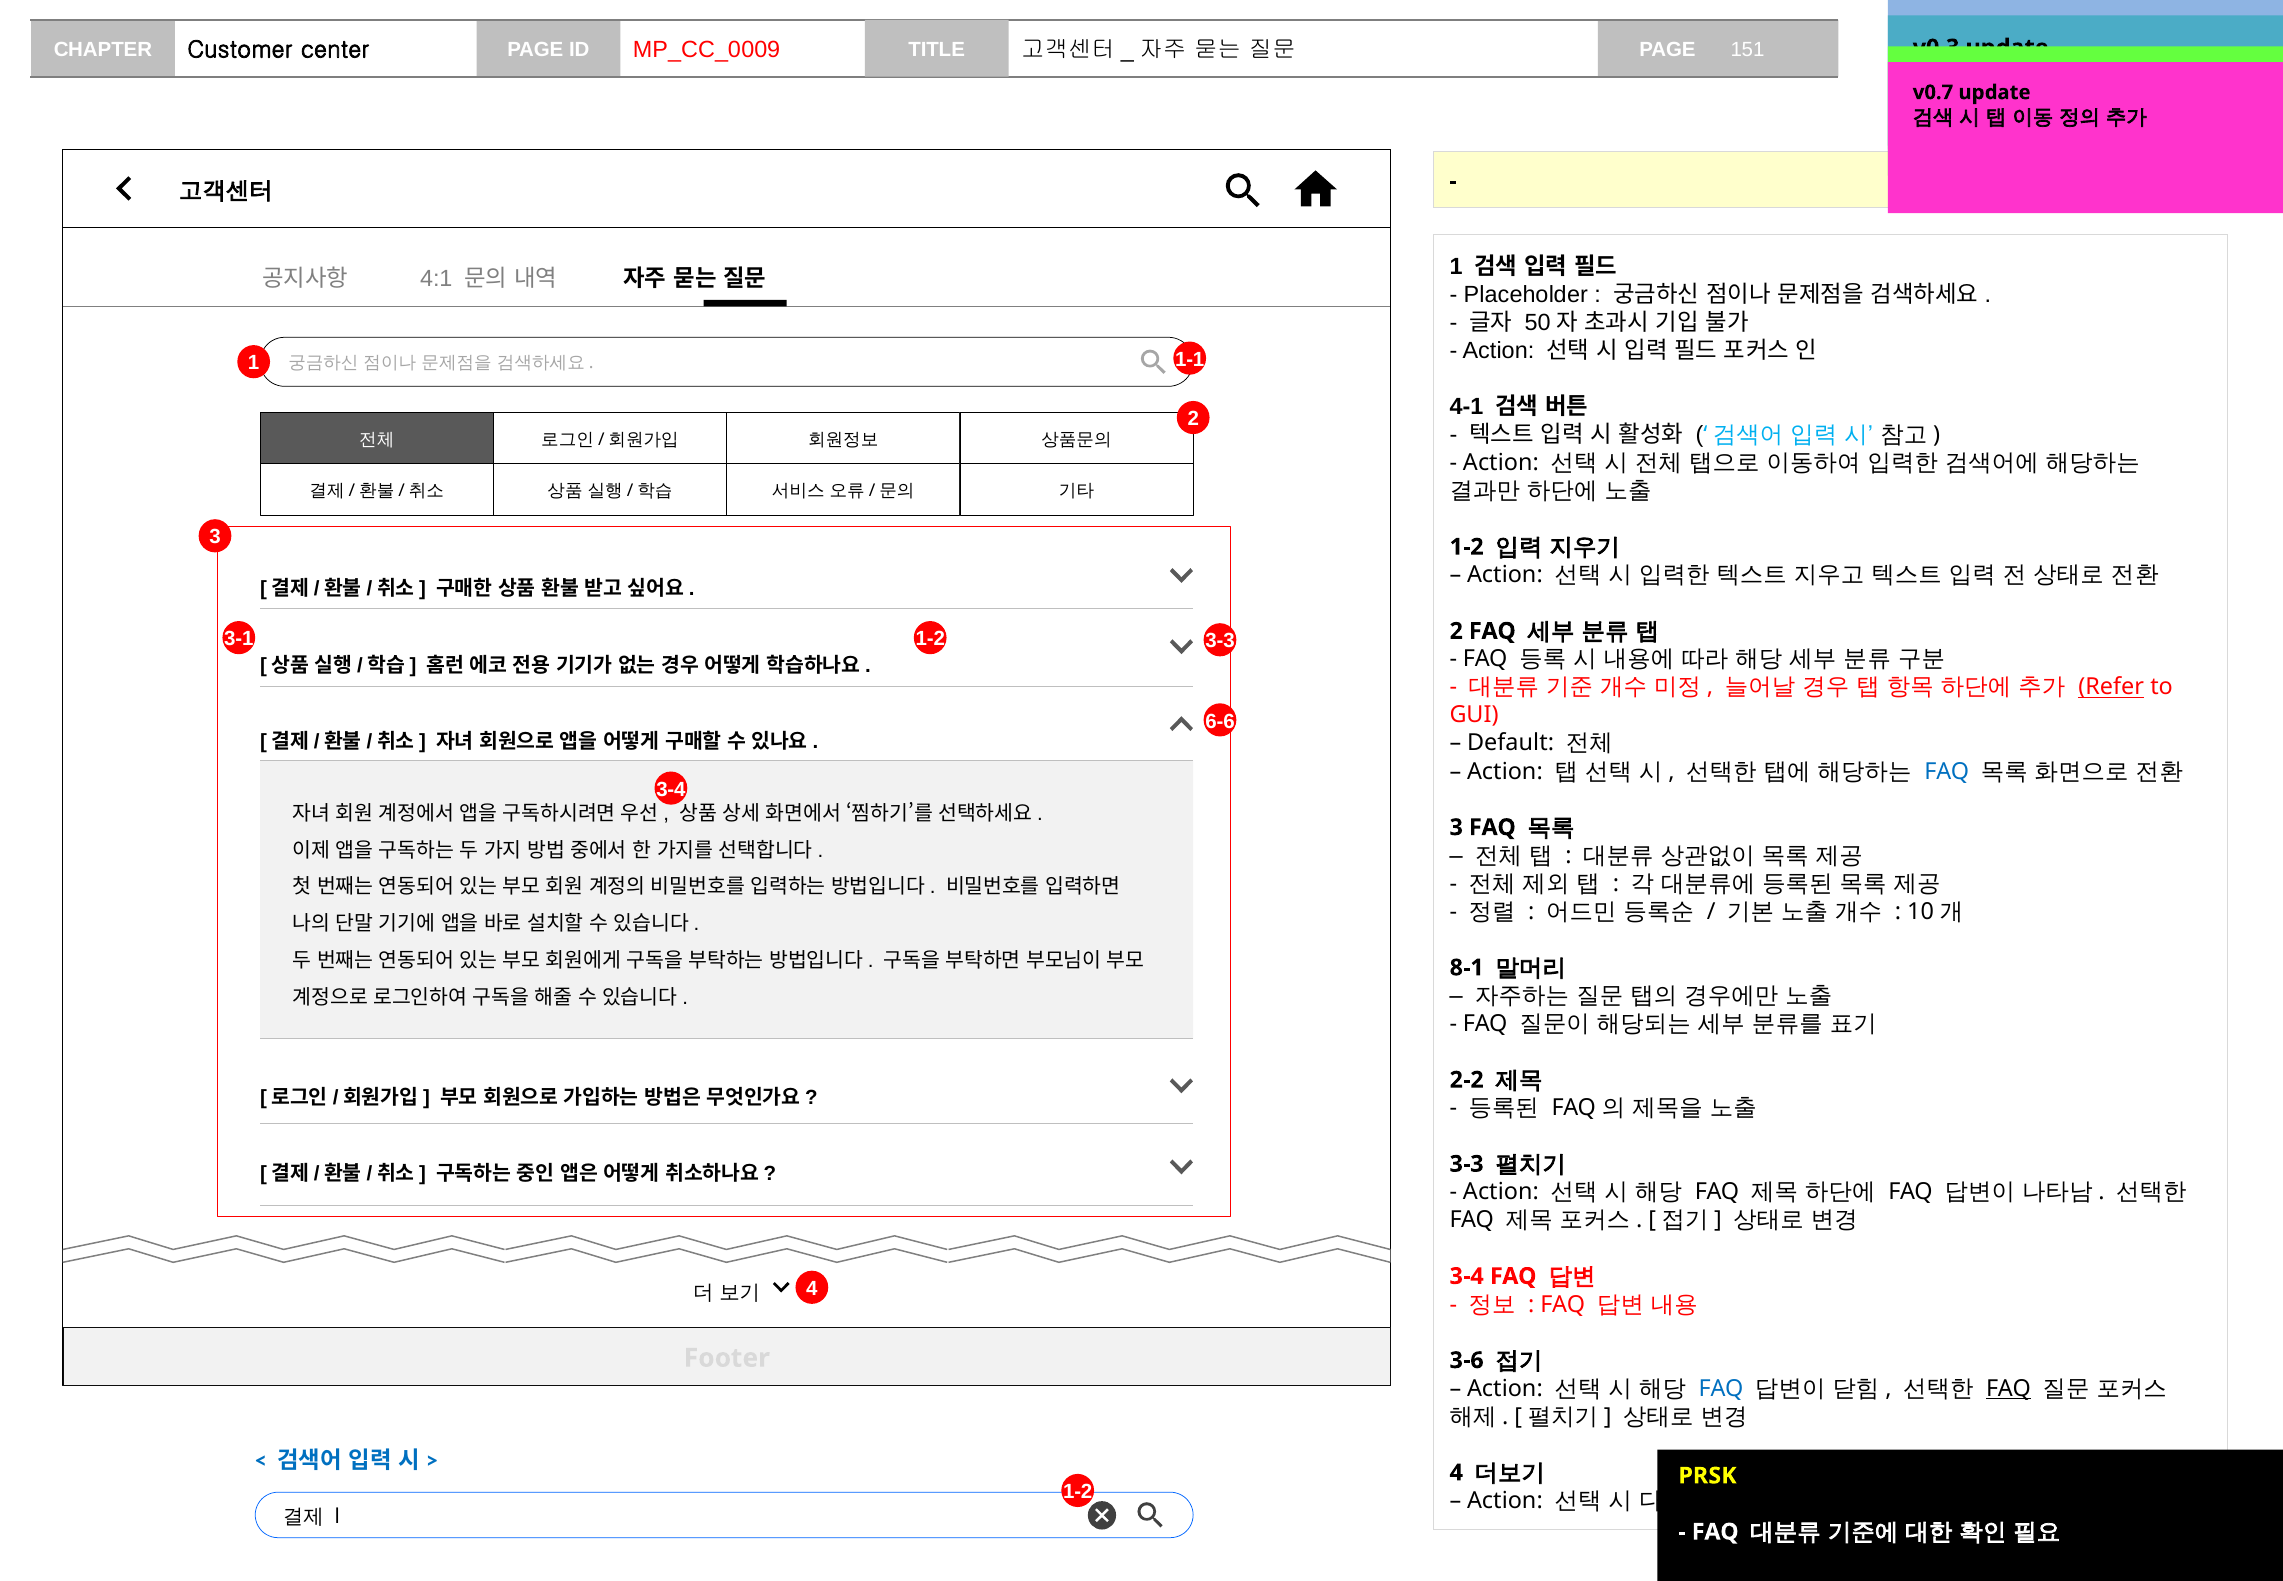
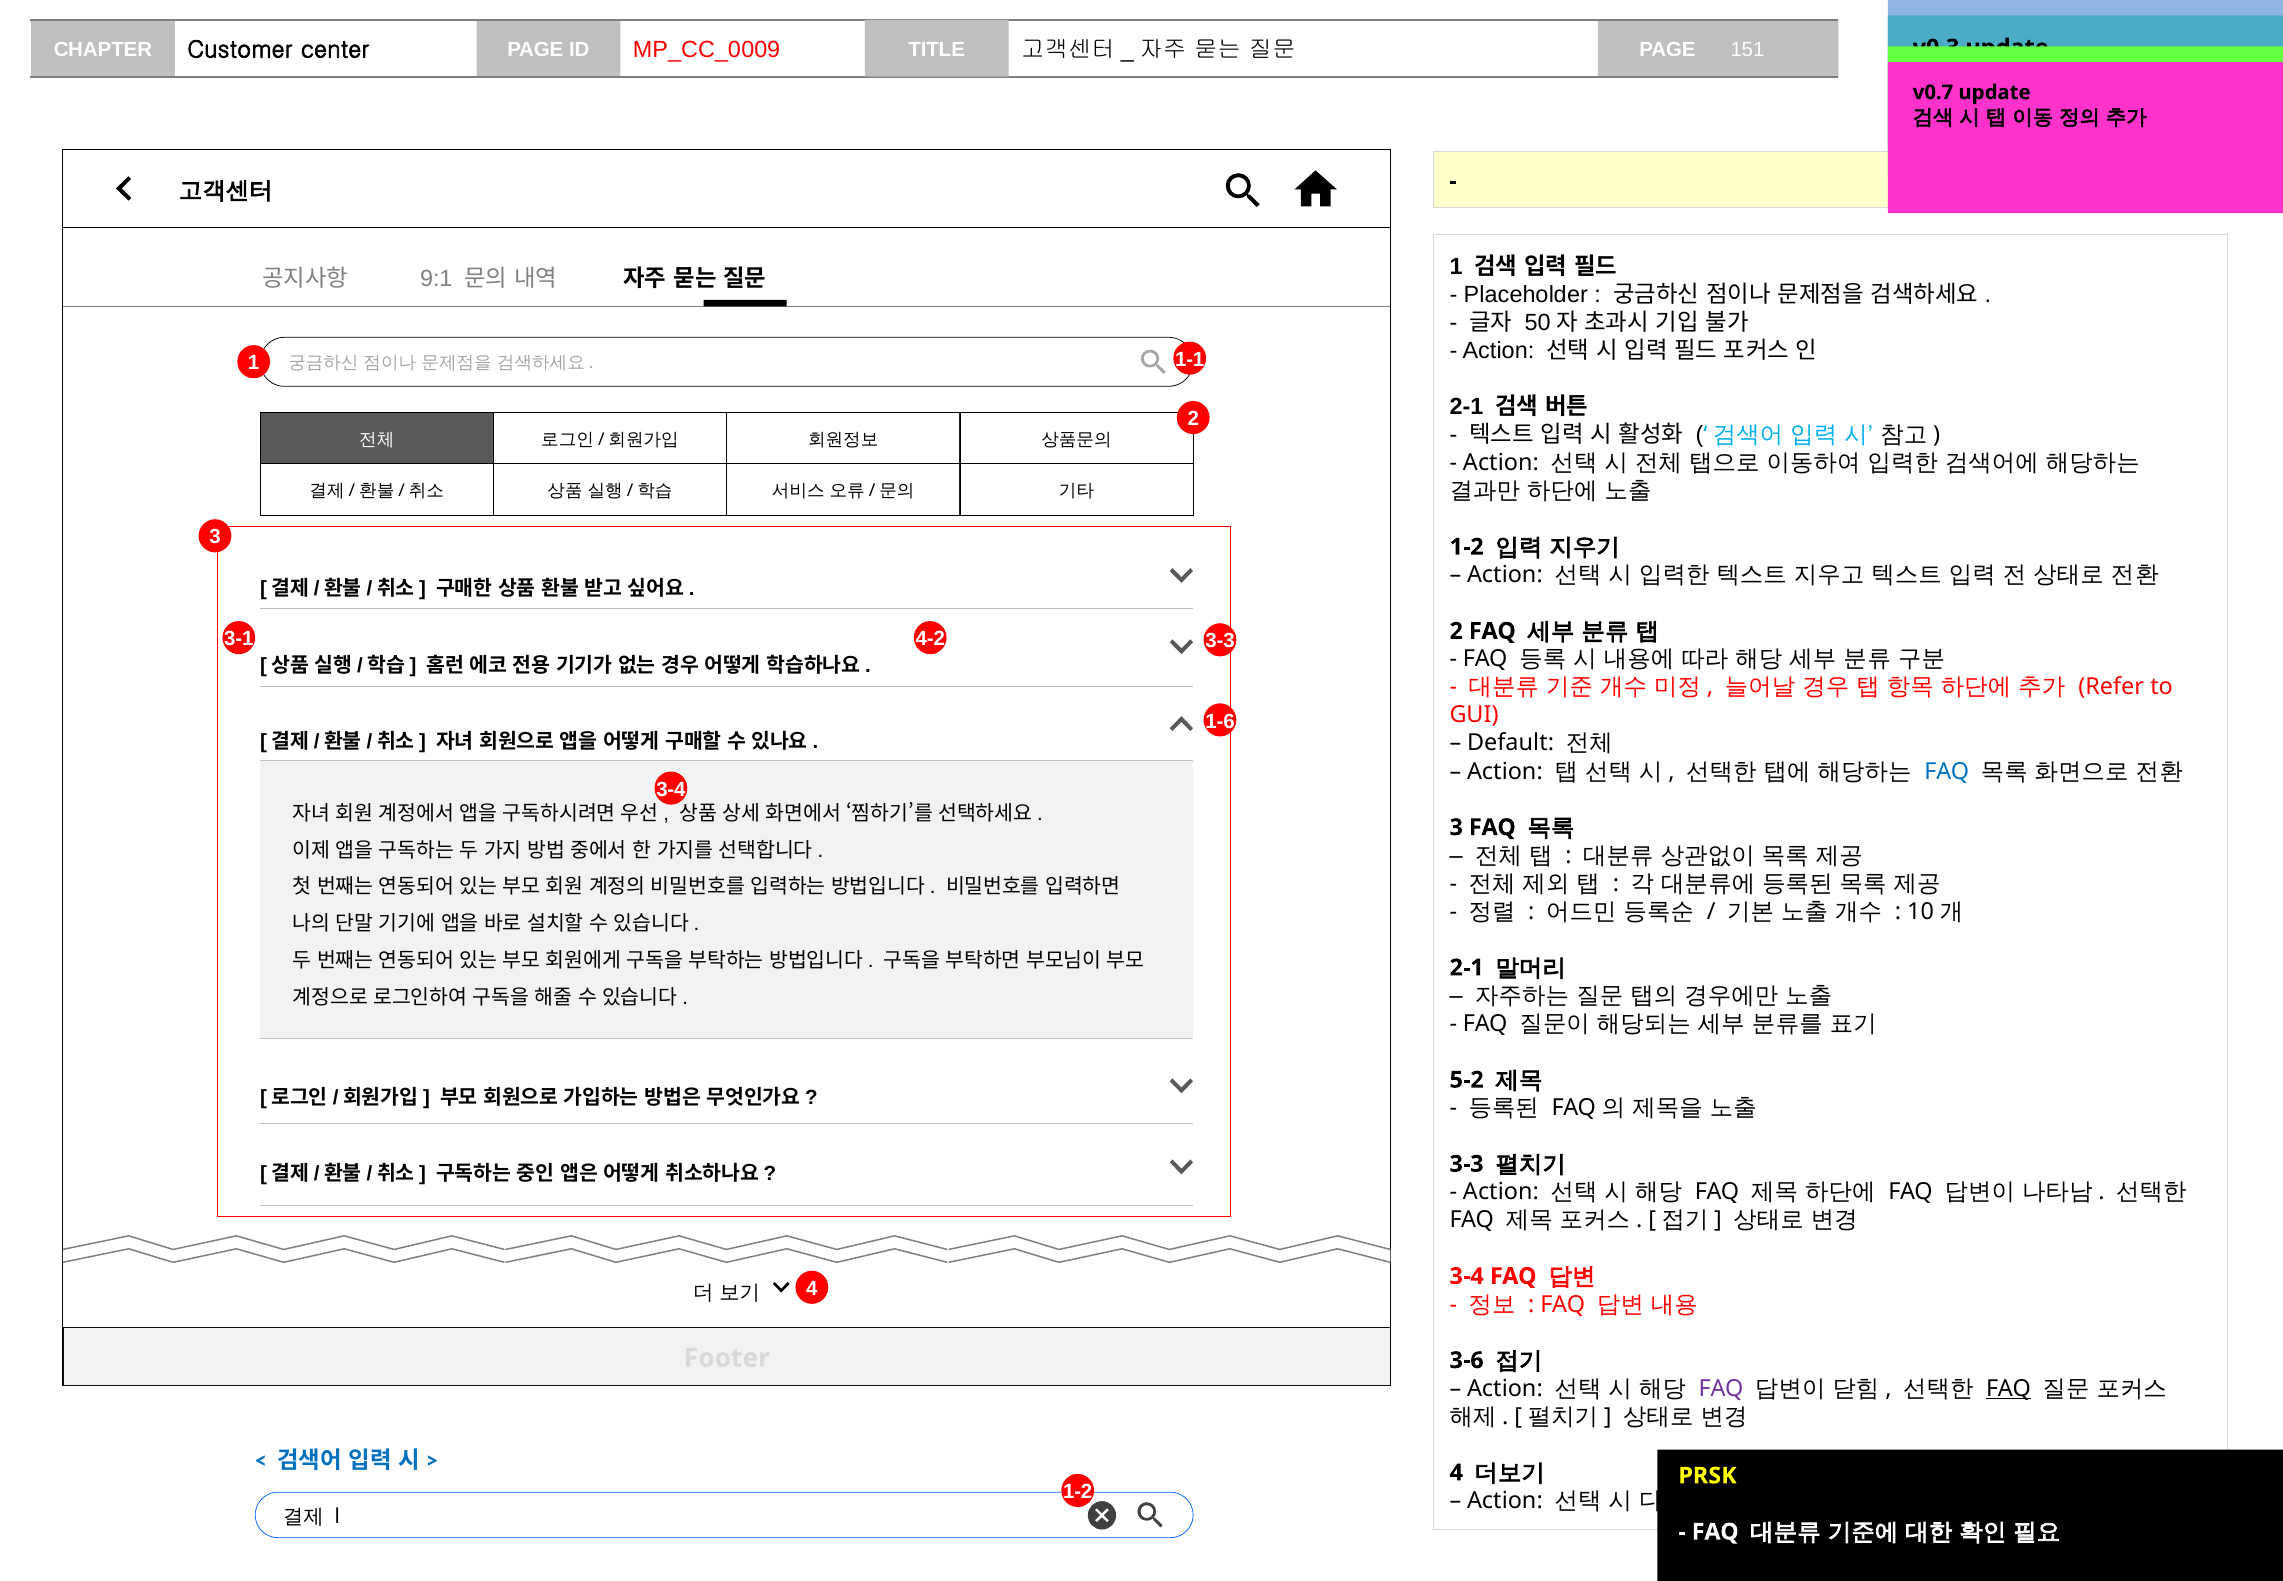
4:1: 4:1 -> 9:1 (436, 278)
4-1: 4-1 -> 2-1 (1466, 407)
1-2: 1-2 -> 4-2 (930, 639)
Refer underline: present -> none (2111, 687)
6-6: 6-6 -> 1-6 (1220, 721)
8-1: 8-1 -> 2-1 (1467, 967)
2-2: 2-2 -> 5-2 (1467, 1080)
FAQ colour: blue -> purple (1721, 1388)
